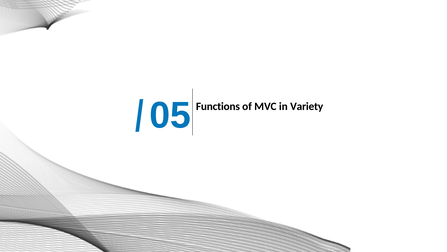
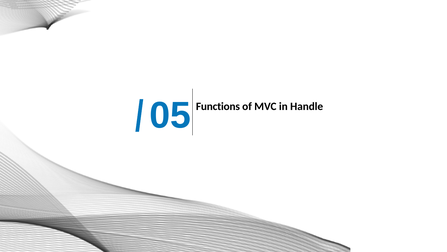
Variety: Variety -> Handle (307, 106)
